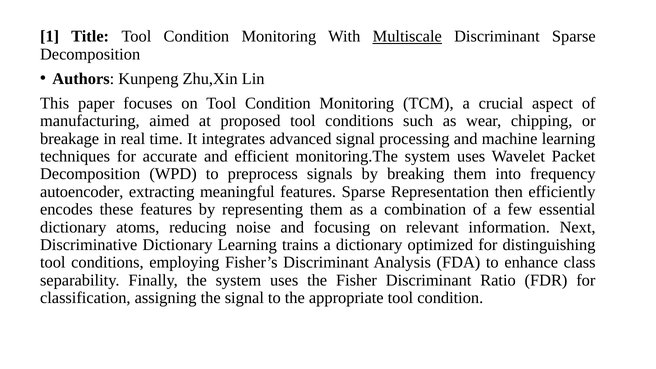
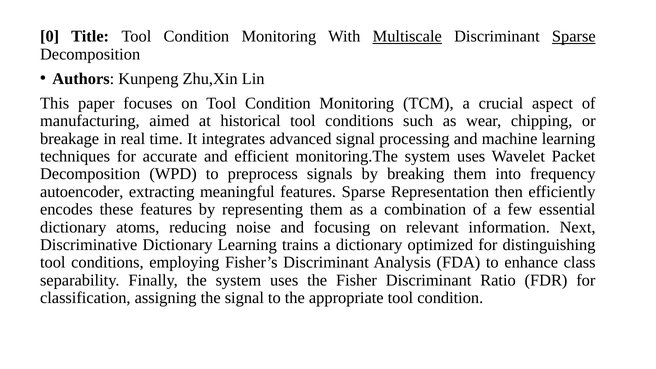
1: 1 -> 0 (50, 36)
Sparse underline: none -> present (574, 36)
proposed: proposed -> historical (251, 121)
